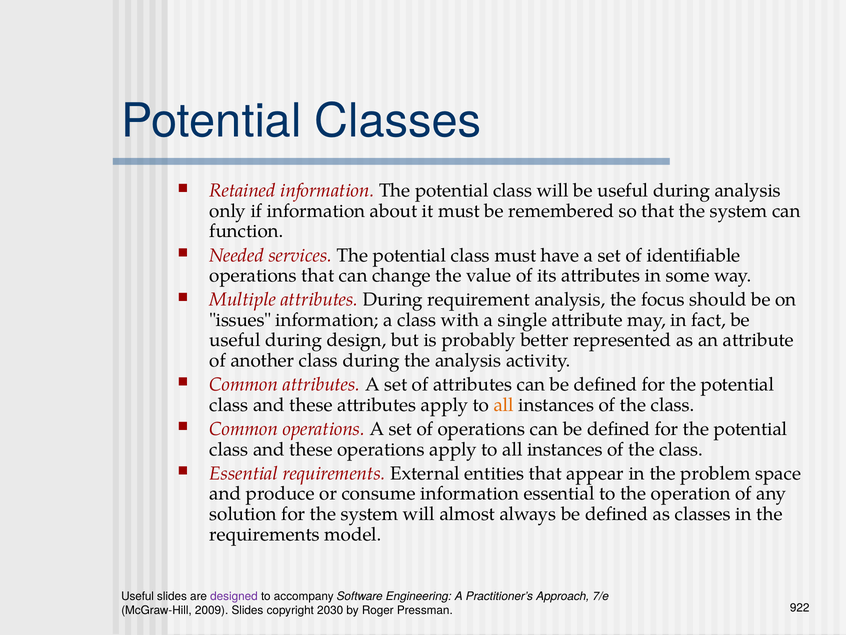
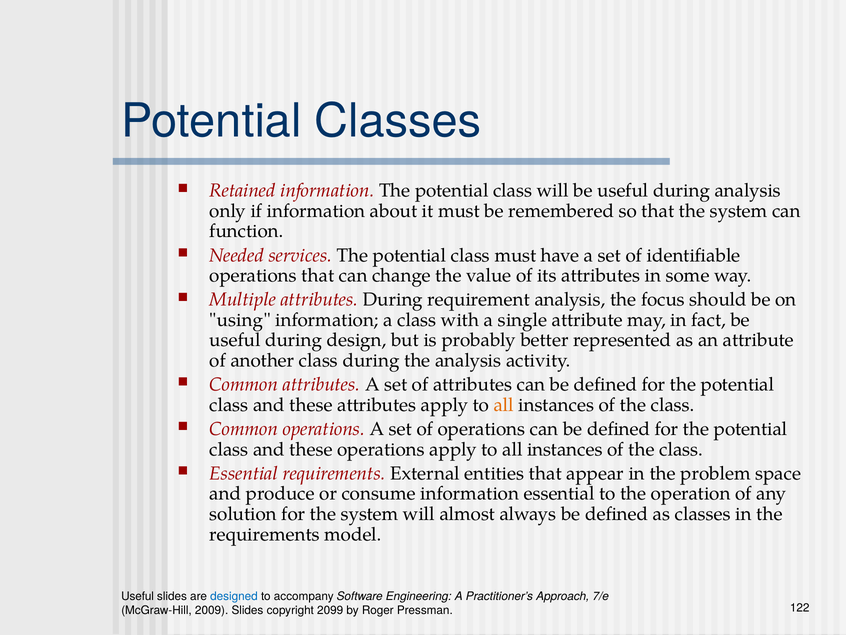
issues: issues -> using (240, 320)
designed colour: purple -> blue (234, 596)
2030: 2030 -> 2099 (330, 610)
922: 922 -> 122 (800, 607)
